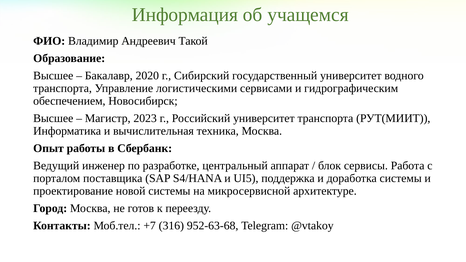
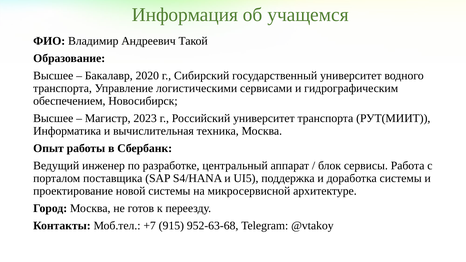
316: 316 -> 915 (171, 226)
